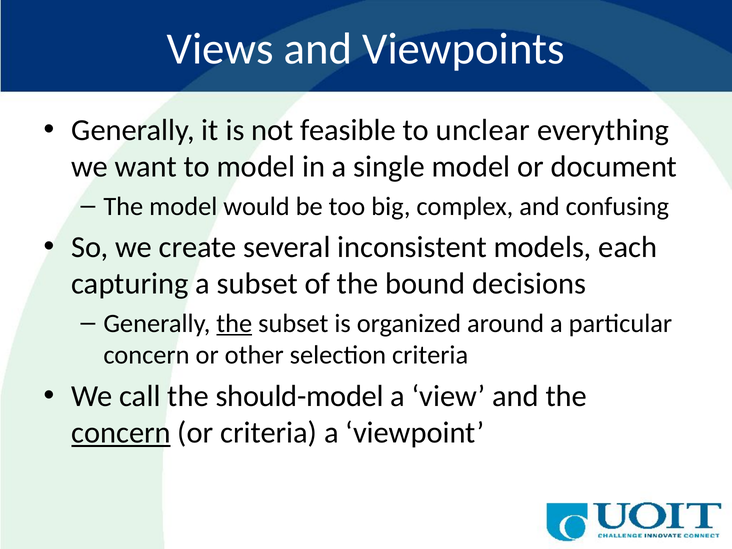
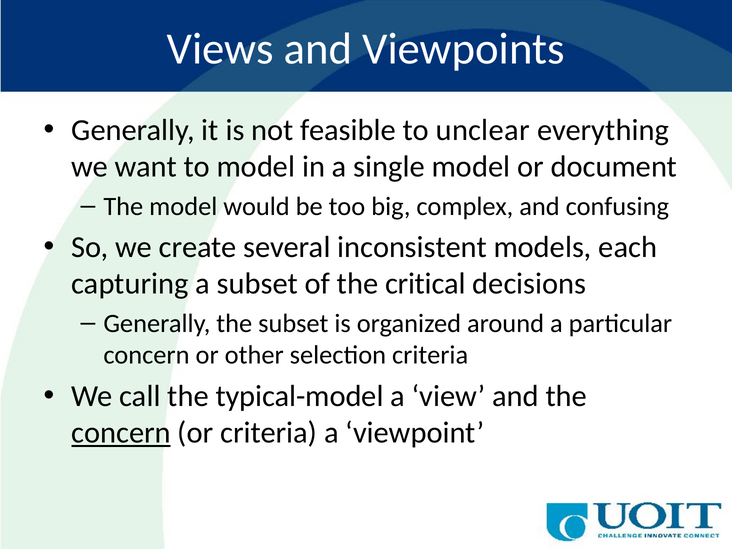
bound: bound -> critical (425, 284)
the underline: present -> none (234, 324)
should-model: should-model -> typical-model (300, 396)
